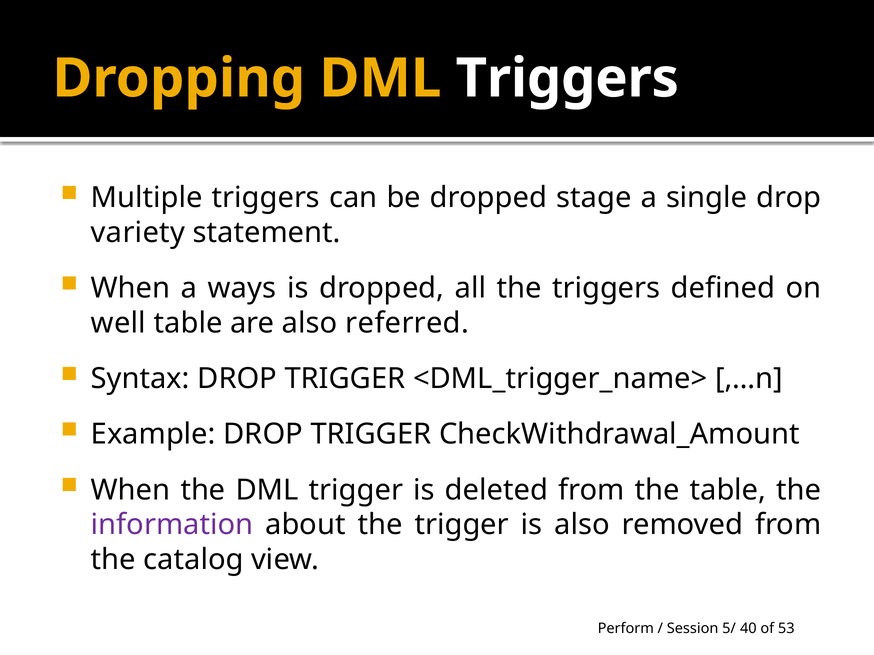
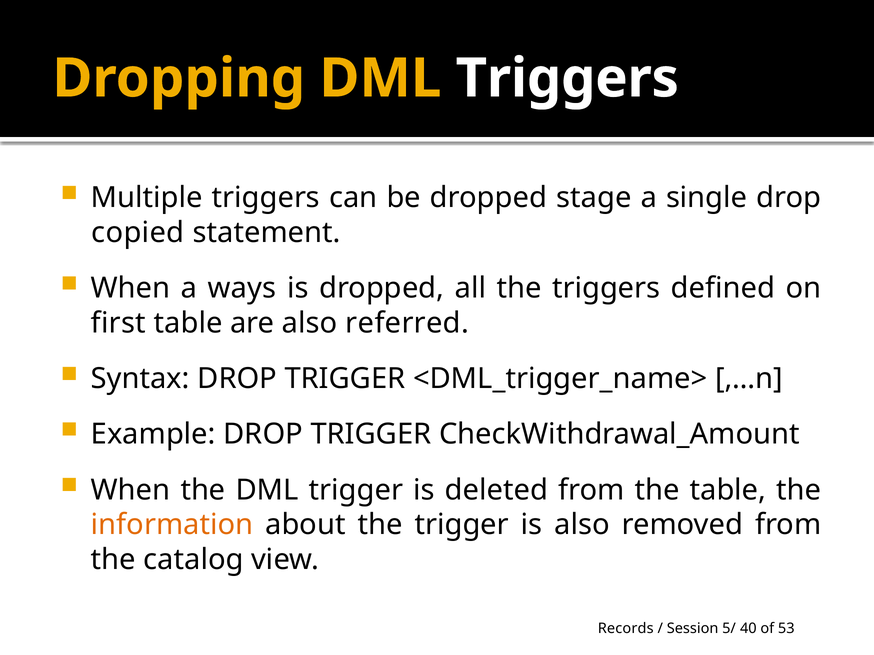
variety: variety -> copied (138, 233)
well: well -> first (118, 323)
information colour: purple -> orange (172, 525)
Perform: Perform -> Records (626, 629)
